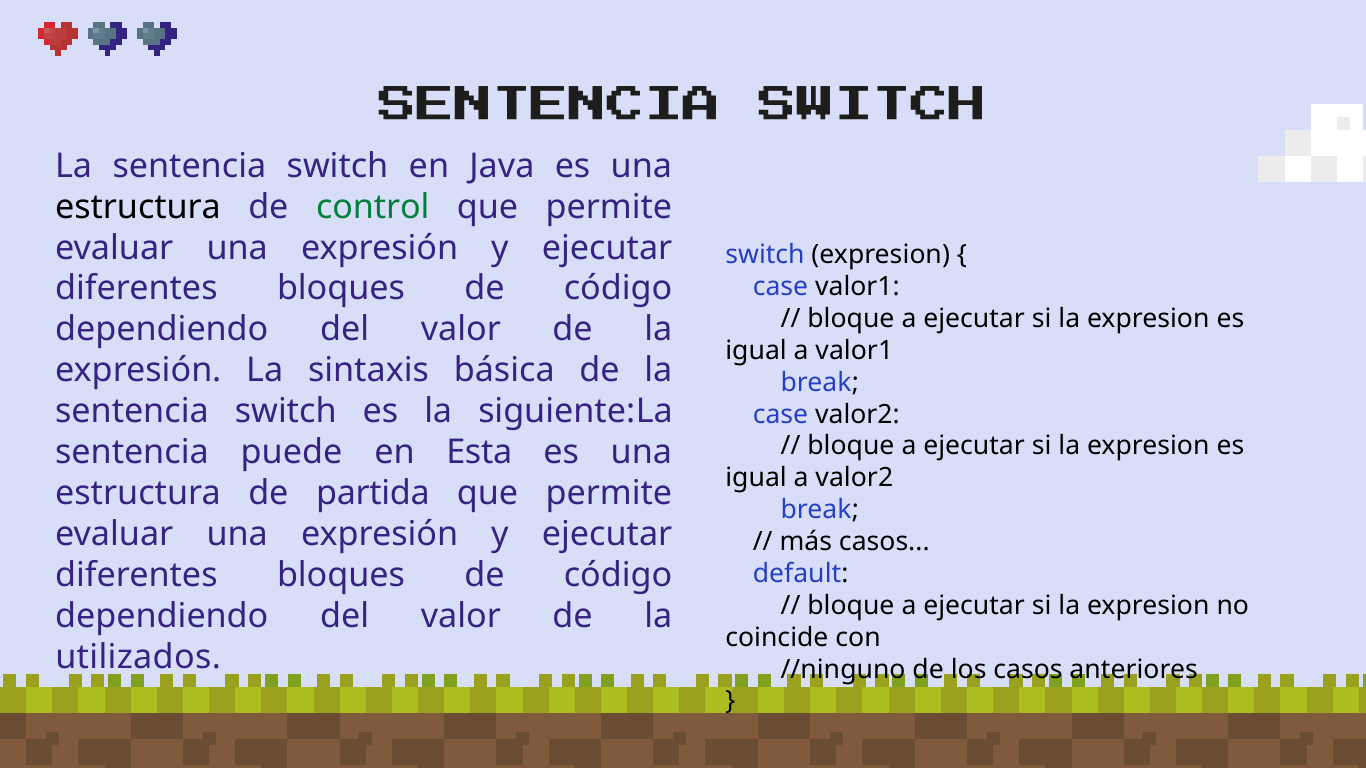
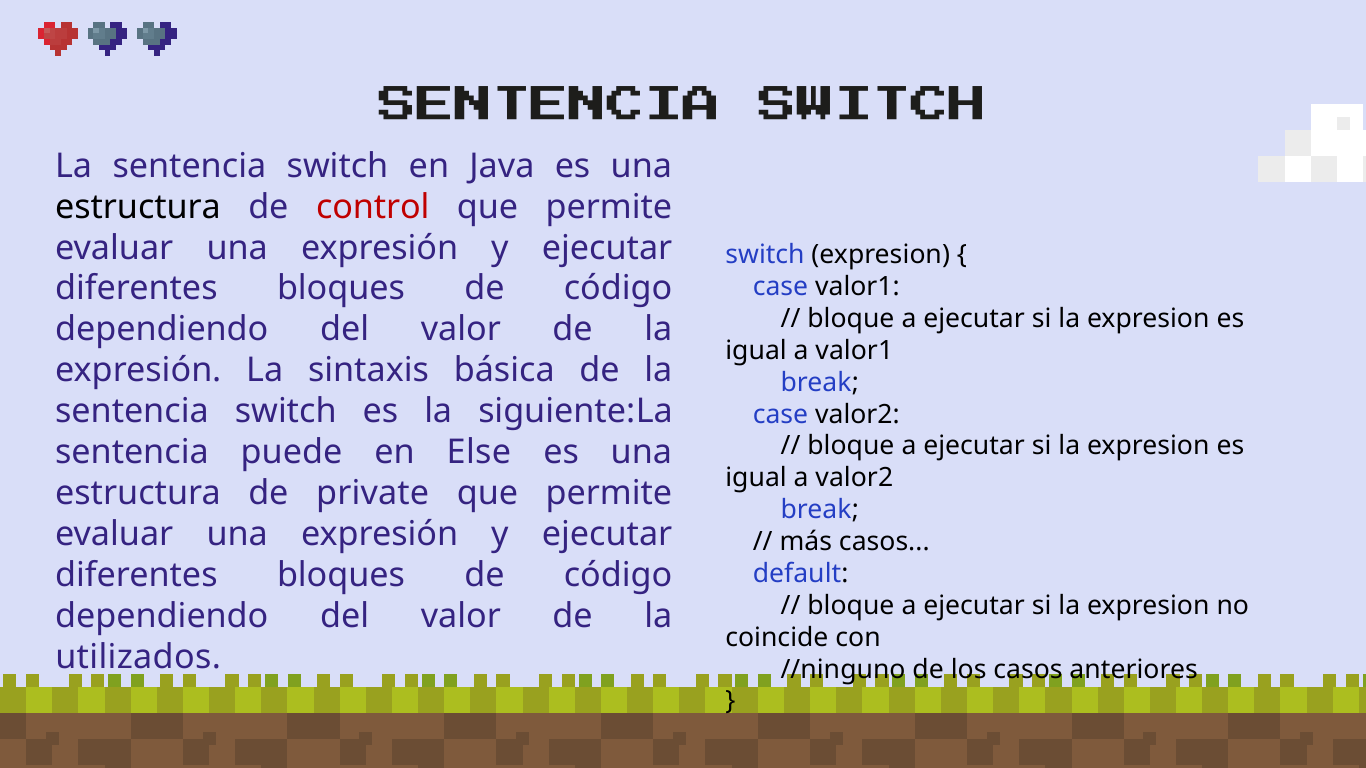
control colour: green -> red (373, 207)
Esta: Esta -> Else (479, 453)
partida: partida -> private (373, 494)
